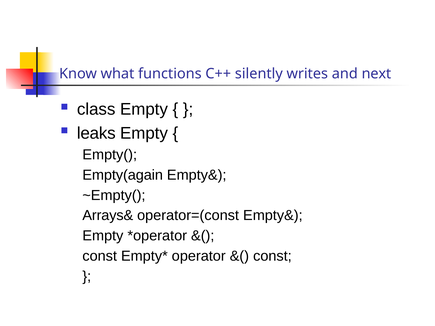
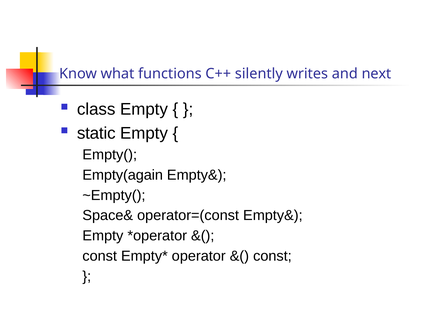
leaks: leaks -> static (96, 133)
Arrays&: Arrays& -> Space& (108, 216)
